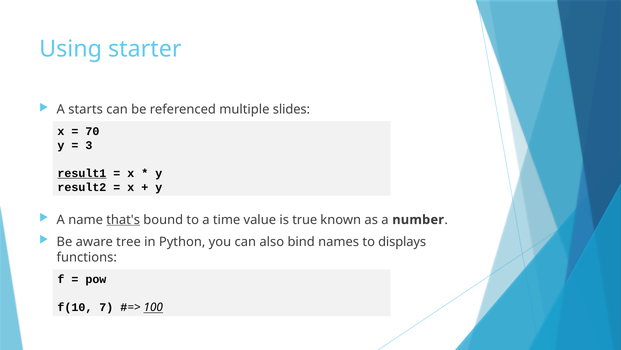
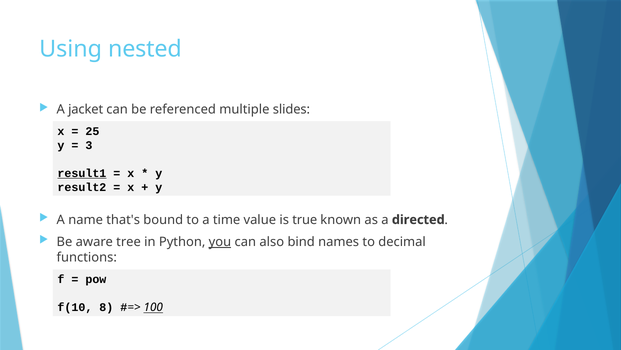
starter: starter -> nested (145, 49)
starts: starts -> jacket (86, 109)
70: 70 -> 25 (92, 131)
that's underline: present -> none (123, 219)
number: number -> directed (418, 219)
you underline: none -> present (220, 241)
displays: displays -> decimal (402, 241)
7: 7 -> 8 (106, 307)
